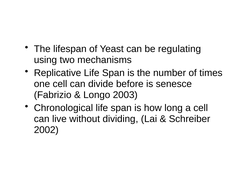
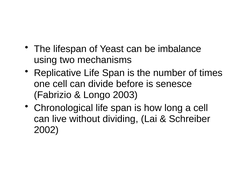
regulating: regulating -> imbalance (180, 49)
